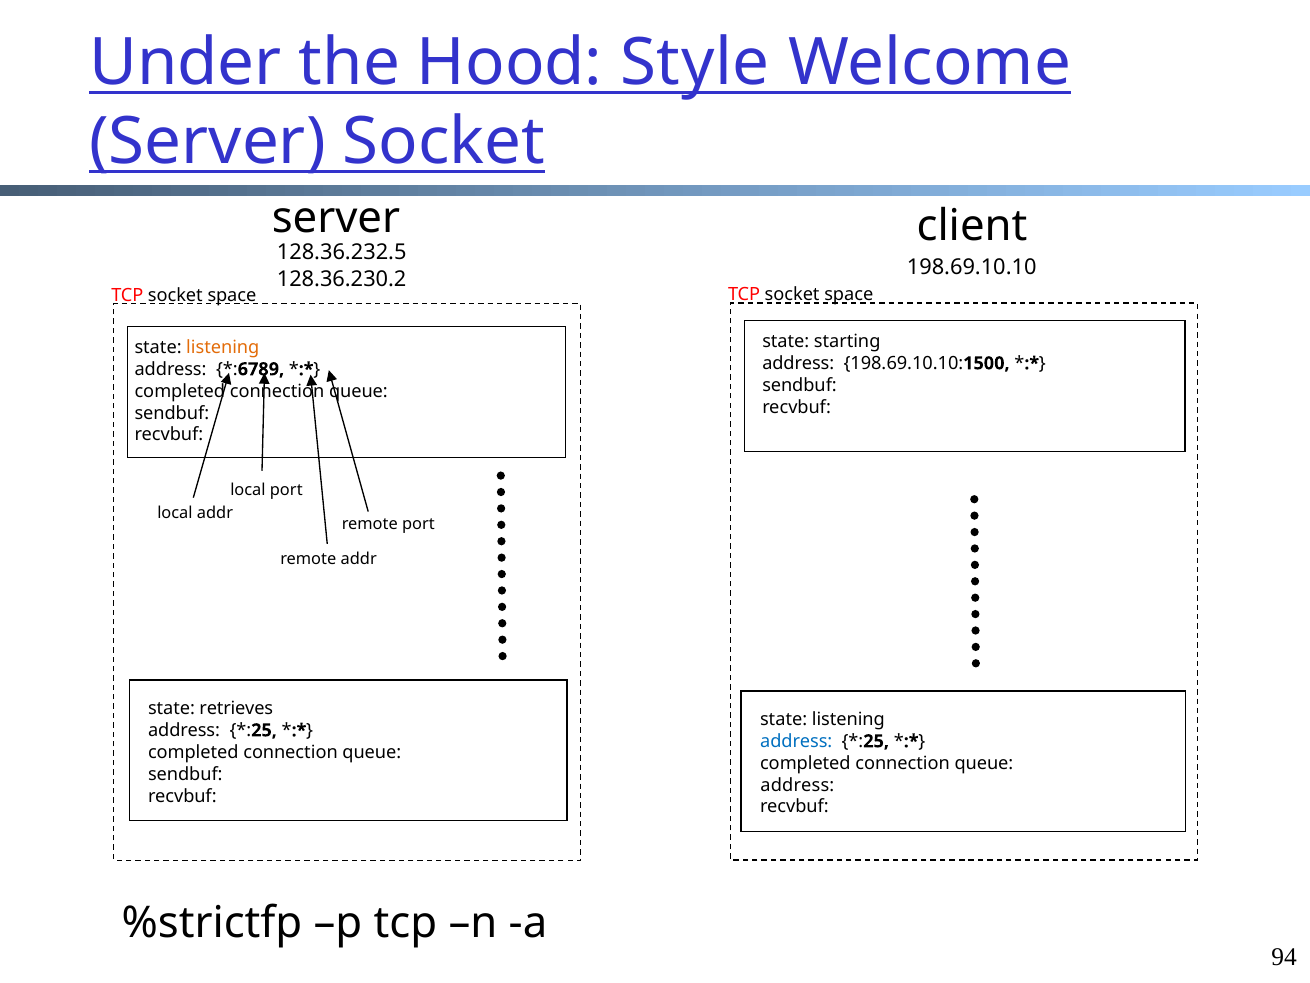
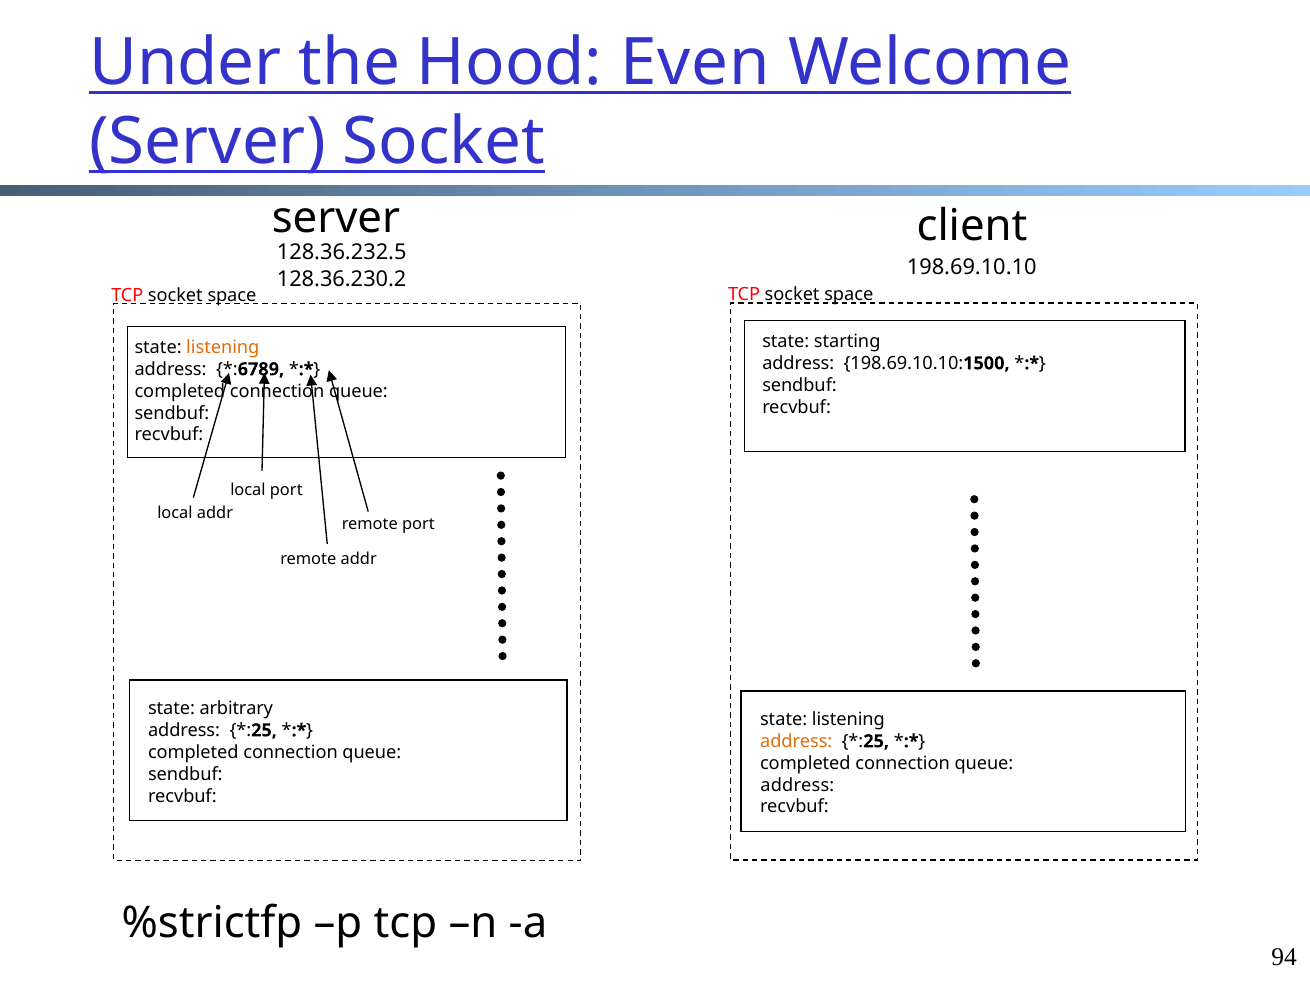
Style: Style -> Even (695, 63)
retrieves: retrieves -> arbitrary (236, 708)
address colour: blue -> orange (796, 741)
